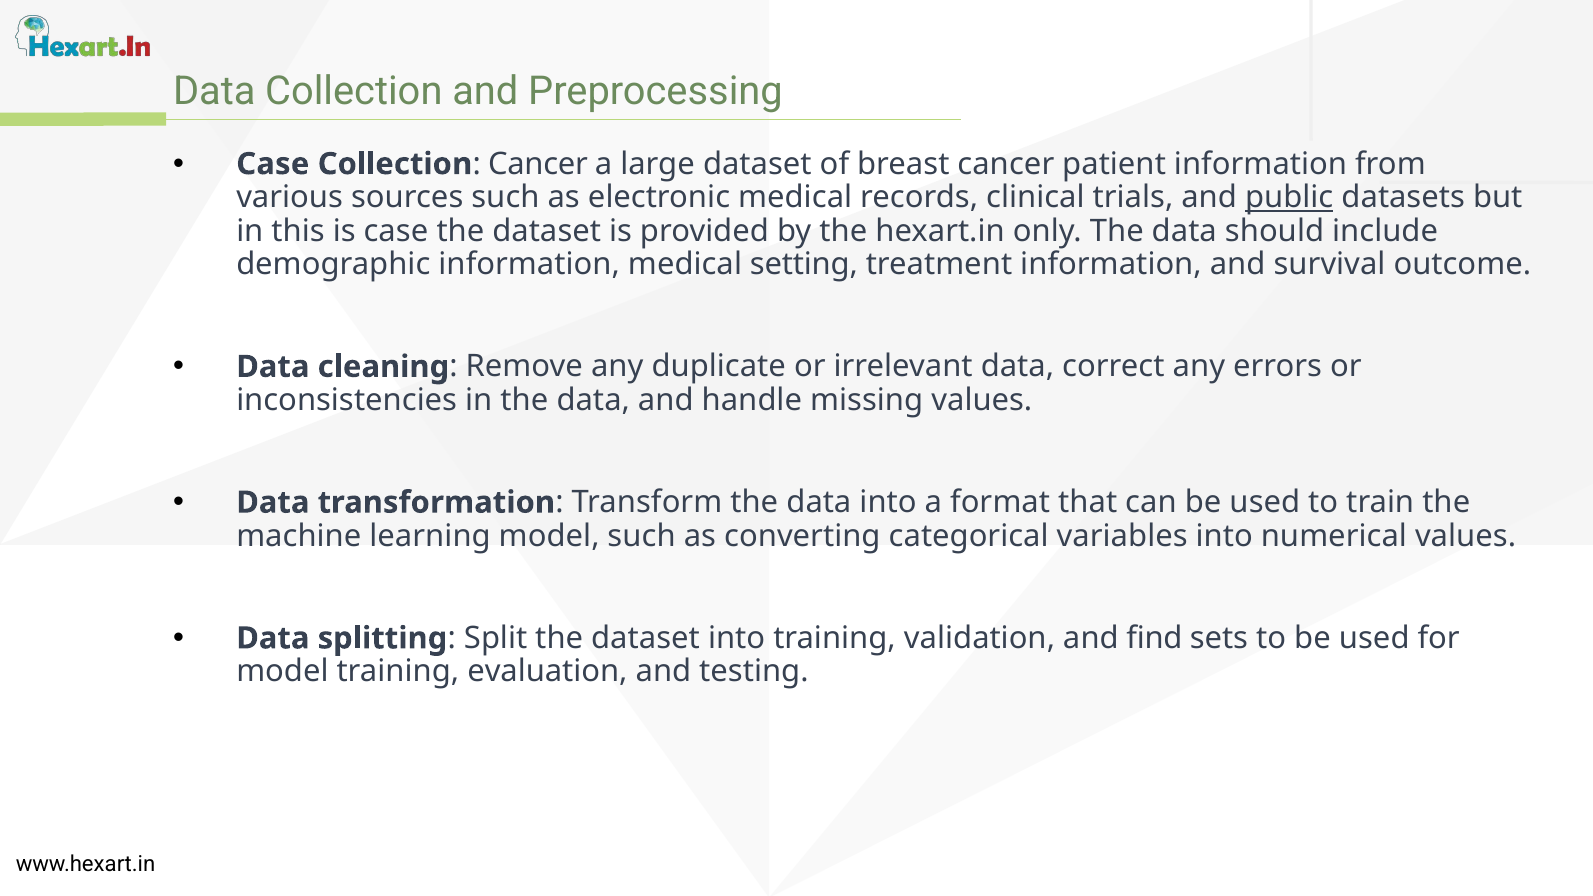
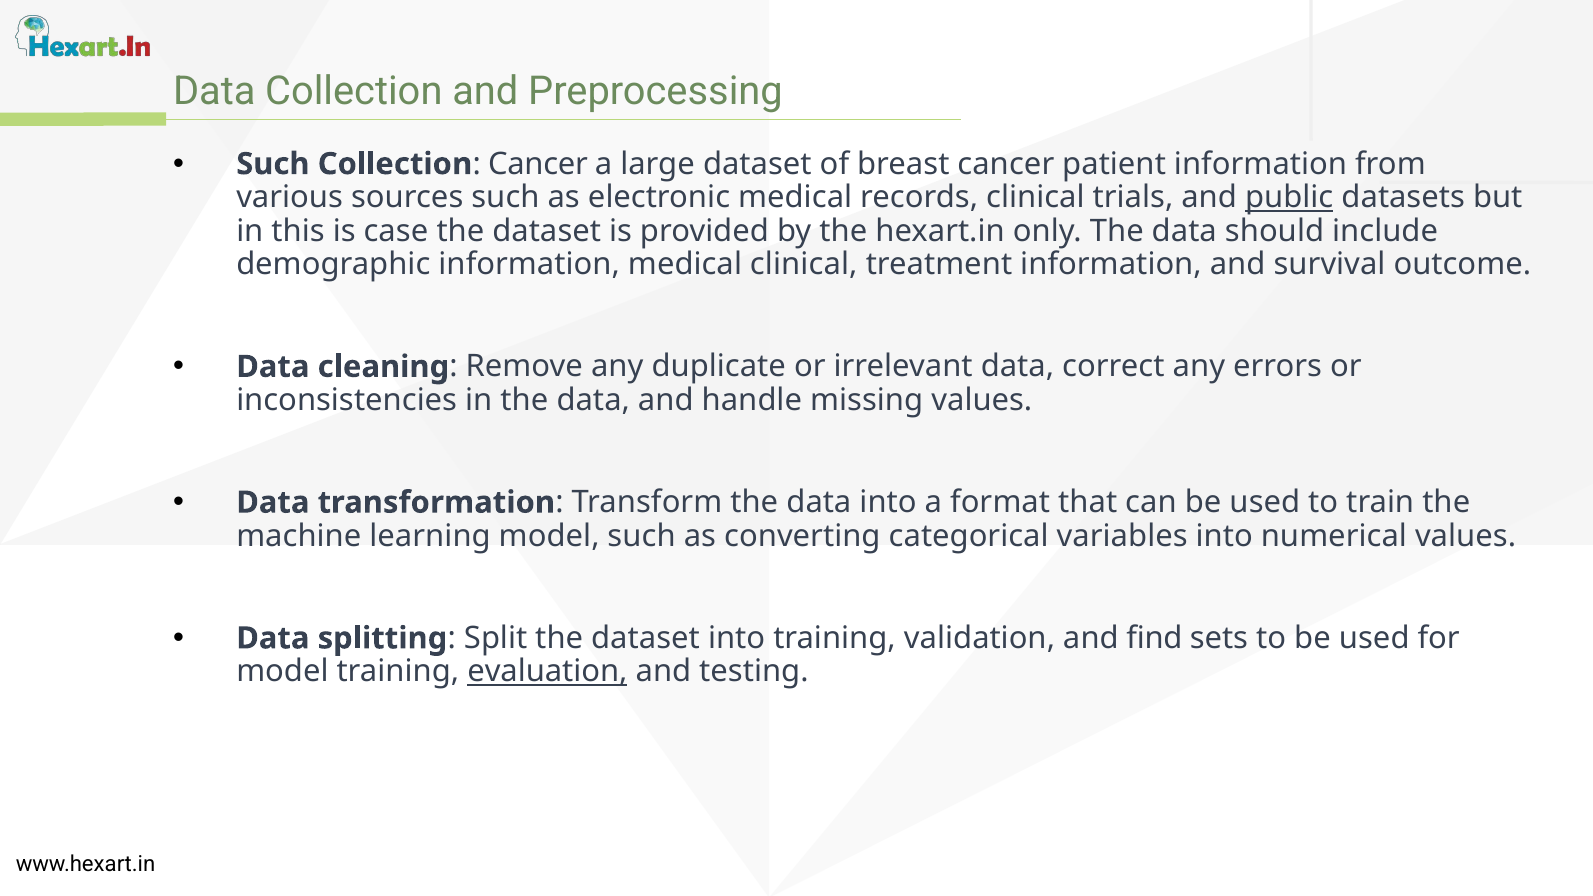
Case: Case -> Such (273, 164)
medical setting: setting -> clinical (804, 264)
evaluation underline: none -> present (547, 672)
